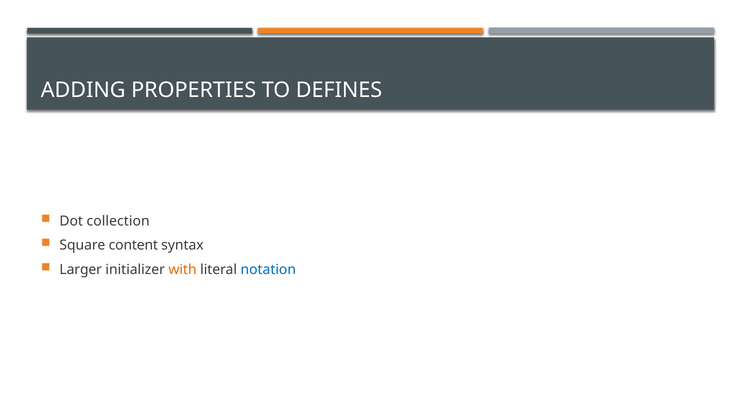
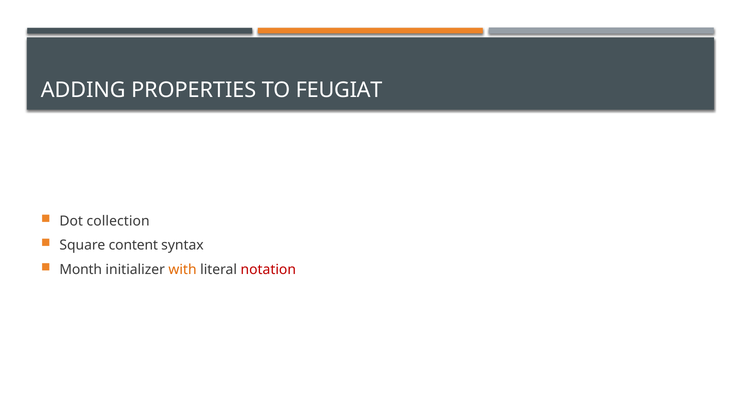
DEFINES: DEFINES -> FEUGIAT (339, 90)
Larger: Larger -> Month (81, 269)
notation colour: blue -> red (268, 269)
